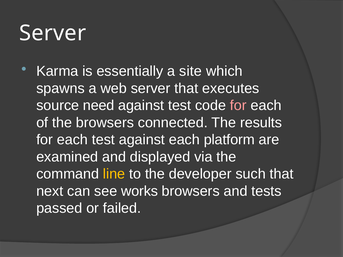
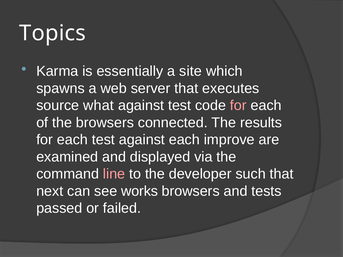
Server: Server -> Topics (53, 33)
need: need -> what (99, 106)
platform: platform -> improve (229, 140)
line colour: yellow -> pink (114, 174)
